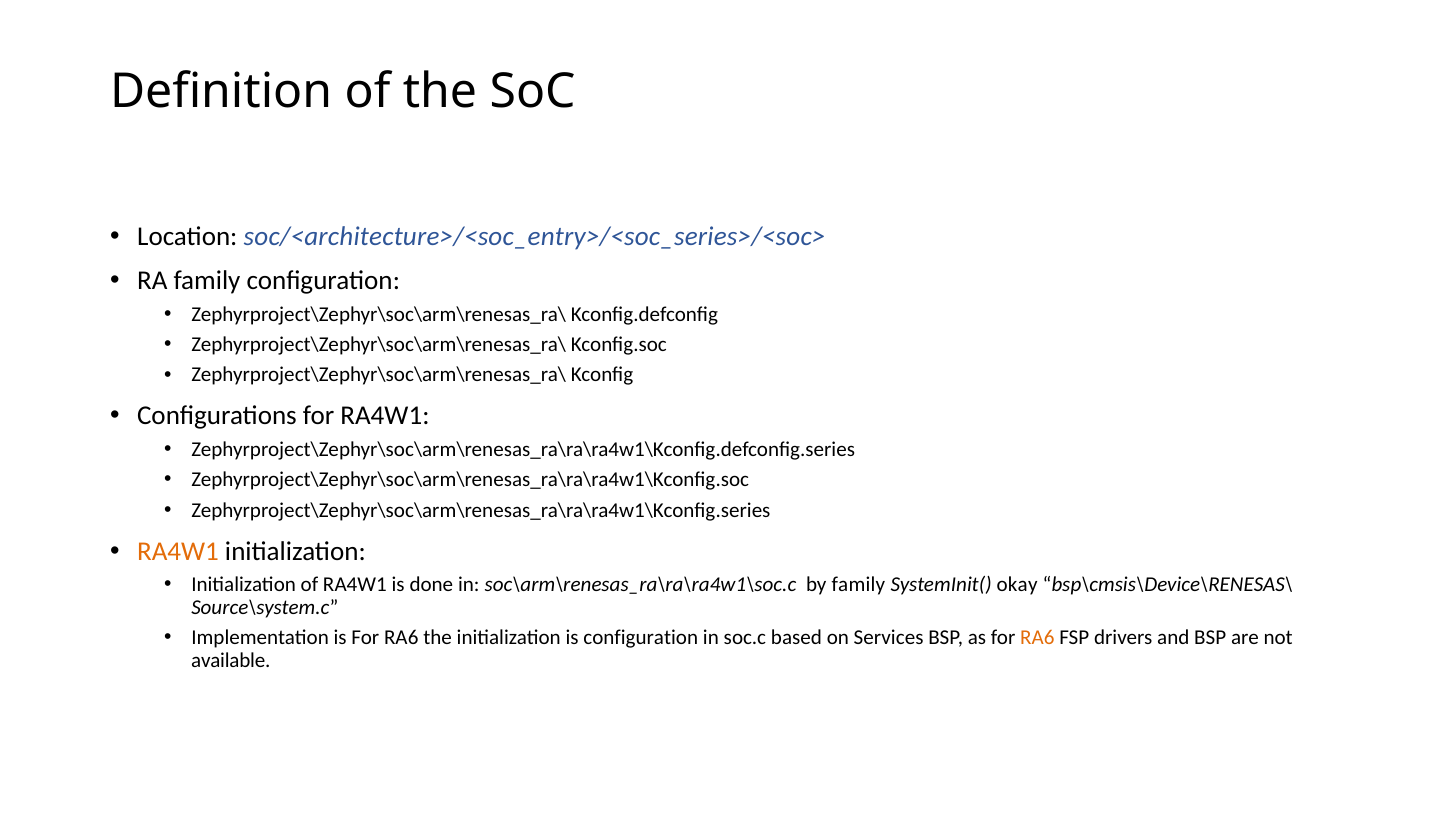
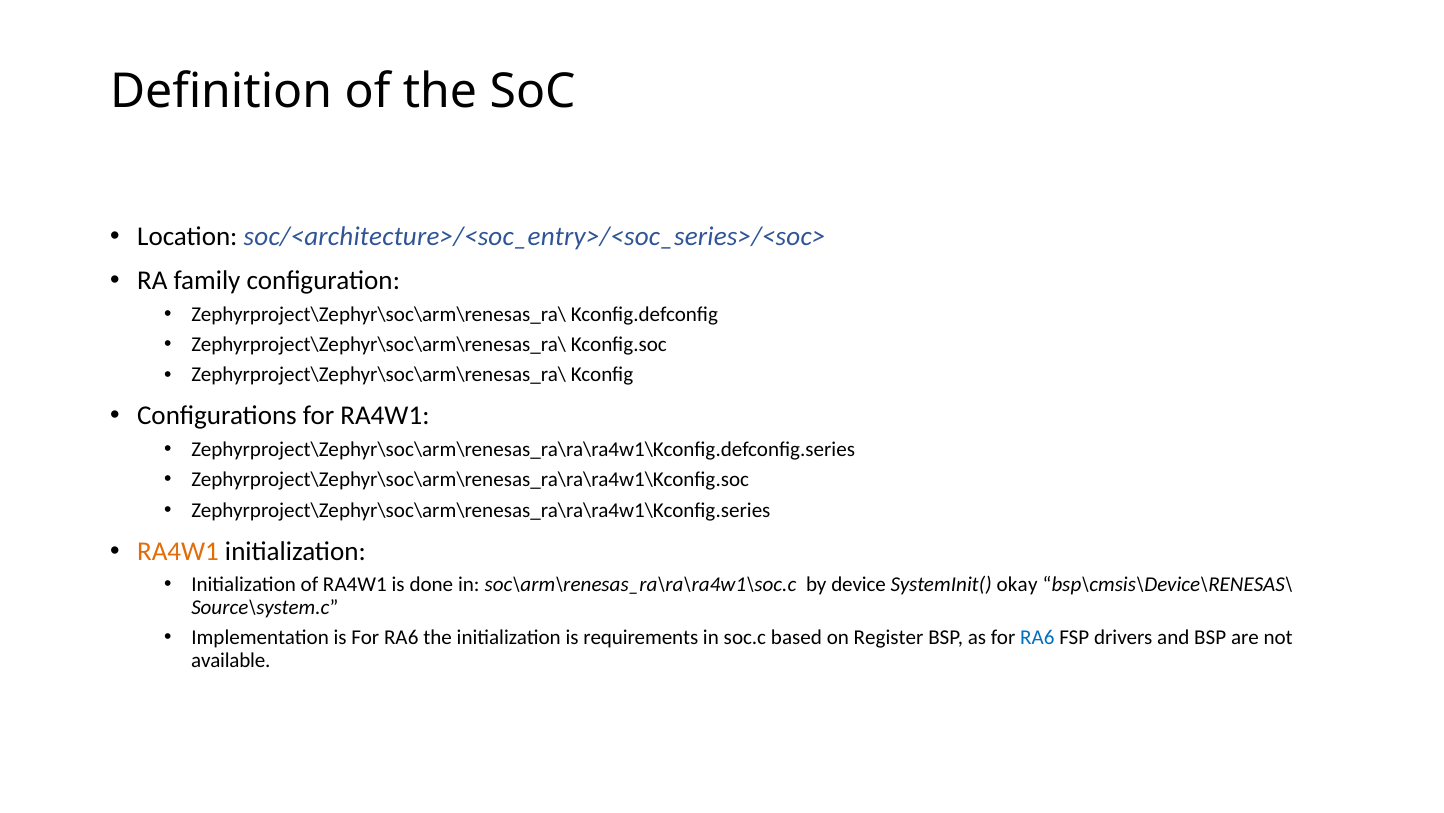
by family: family -> device (859, 584)
is configuration: configuration -> requirements (641, 637)
Services: Services -> Register (889, 637)
RA6 colour: orange -> blue (1037, 637)
